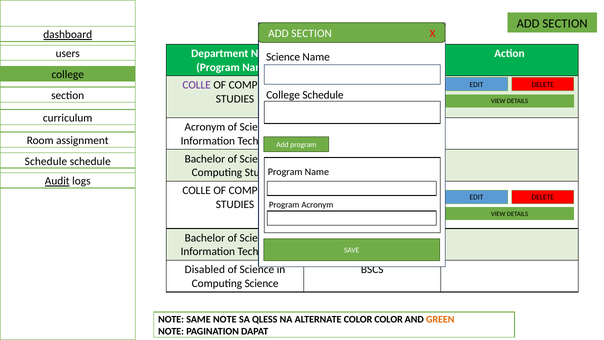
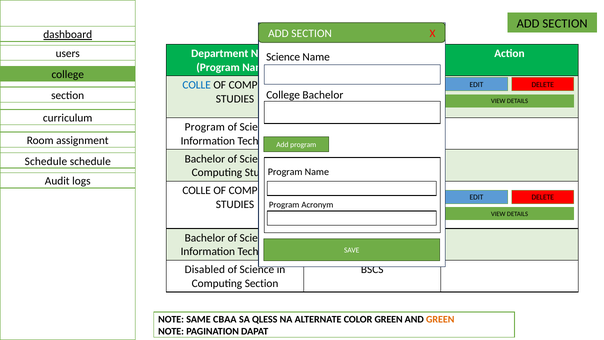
COLLE colour: purple -> blue (197, 85)
College Schedule: Schedule -> Bachelor (323, 95)
Acronym: Acronym -> Program (205, 127)
Audit underline: present -> none (57, 181)
Computing Science: Science -> Section (262, 283)
SAME NOTE: NOTE -> CBAA (225, 319)
COLOR COLOR: COLOR -> GREEN (389, 319)
